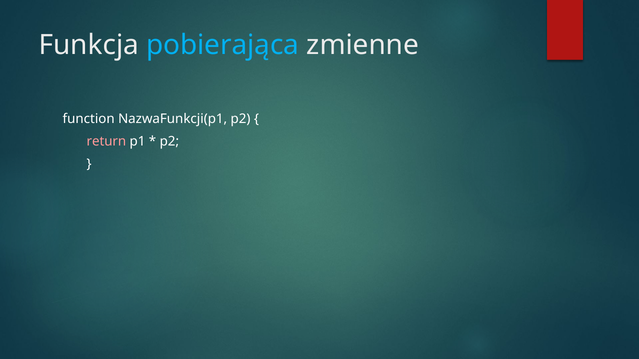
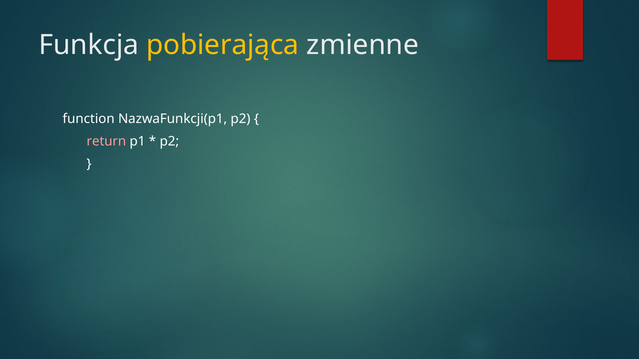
pobierająca colour: light blue -> yellow (223, 45)
